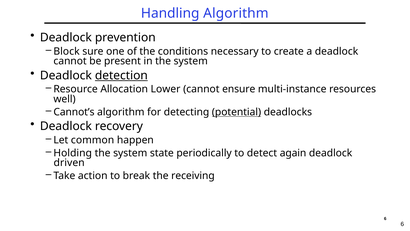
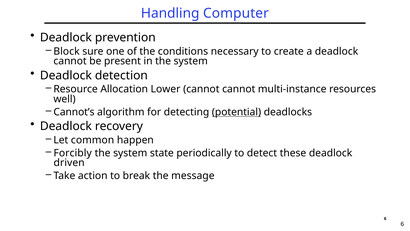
Handling Algorithm: Algorithm -> Computer (236, 13)
detection underline: present -> none (121, 75)
cannot ensure: ensure -> cannot (239, 89)
Holding: Holding -> Forcibly (73, 153)
again: again -> these (293, 153)
receiving: receiving -> message (193, 176)
